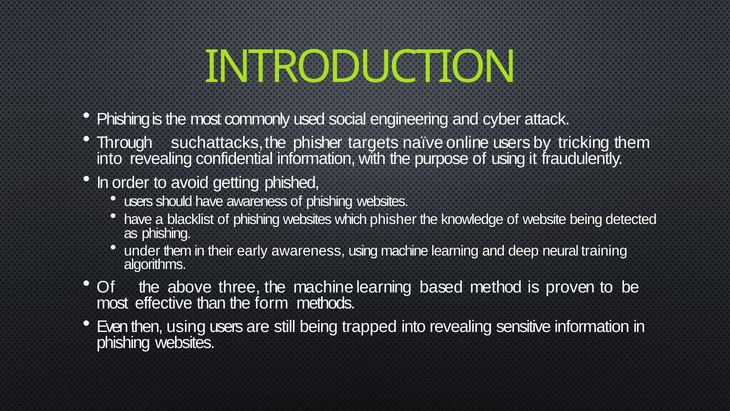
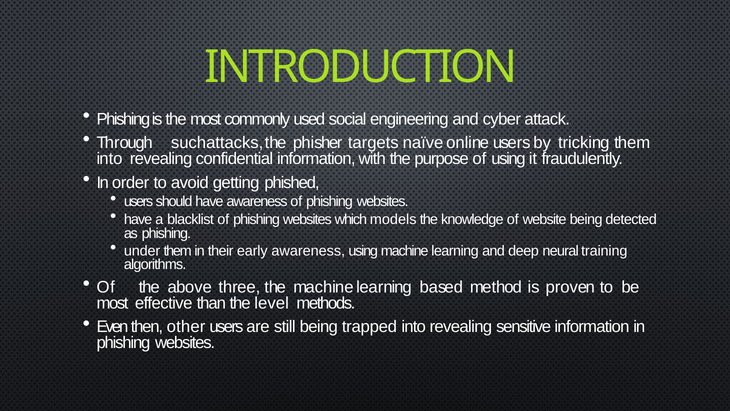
which phisher: phisher -> models (393, 219)
form: form -> level (272, 303)
then using: using -> other (186, 326)
